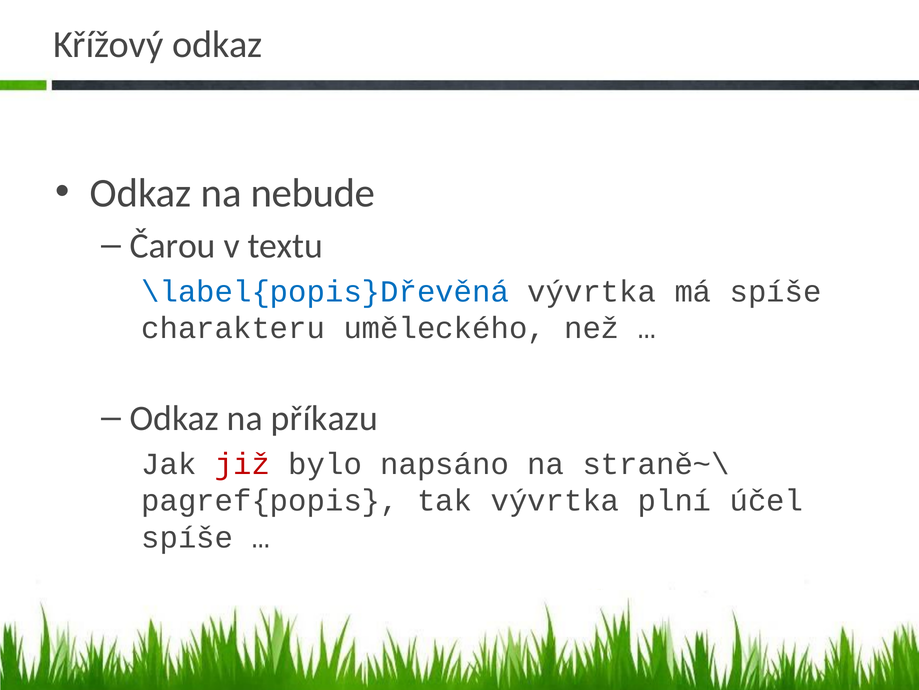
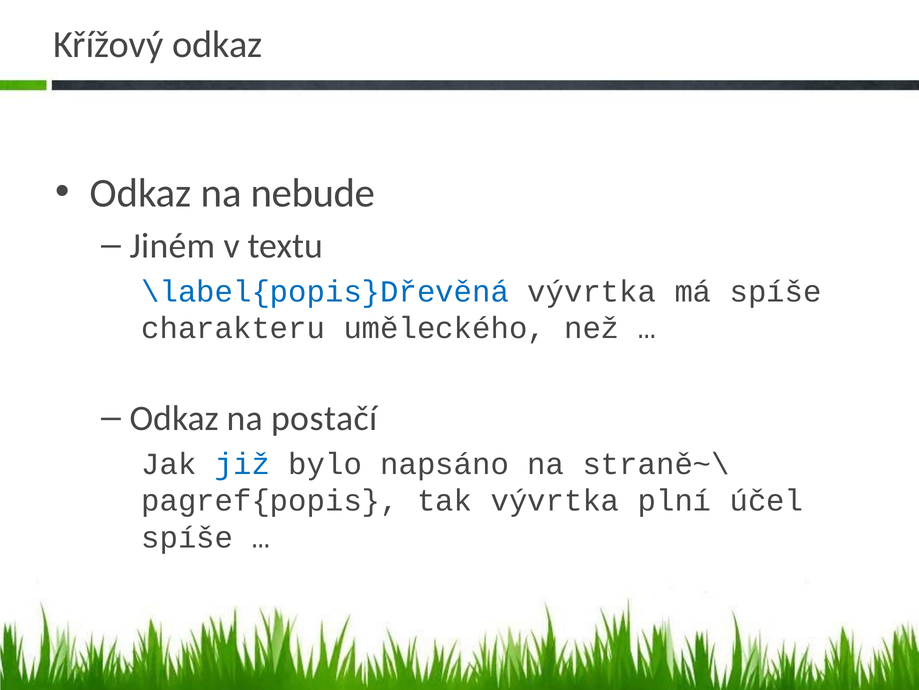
Čarou: Čarou -> Jiném (173, 246)
příkazu: příkazu -> postačí (324, 418)
již colour: red -> blue (242, 464)
